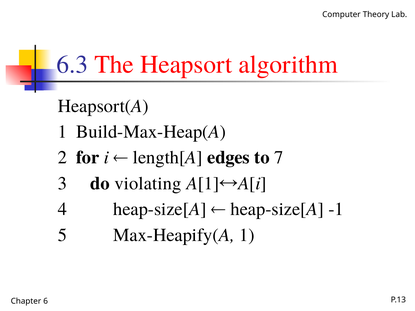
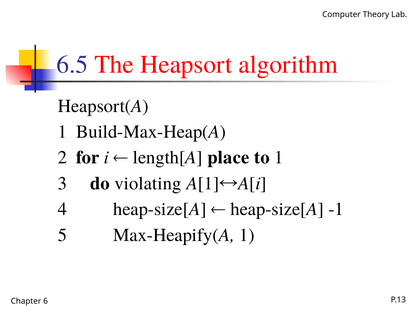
6.3: 6.3 -> 6.5 (72, 64)
edges: edges -> place (228, 158)
to 7: 7 -> 1 (279, 158)
